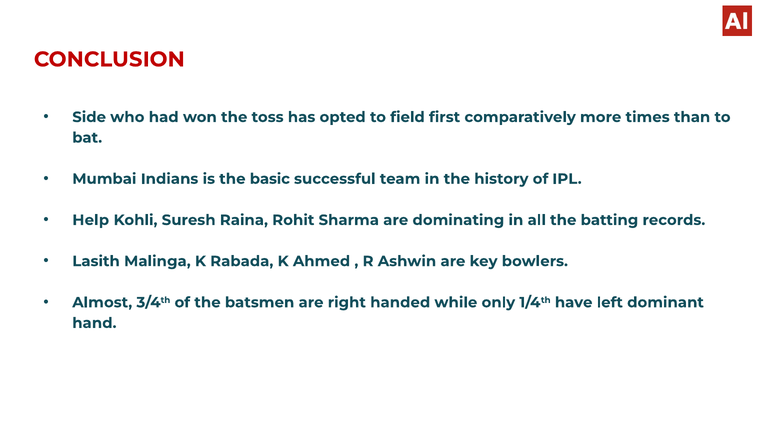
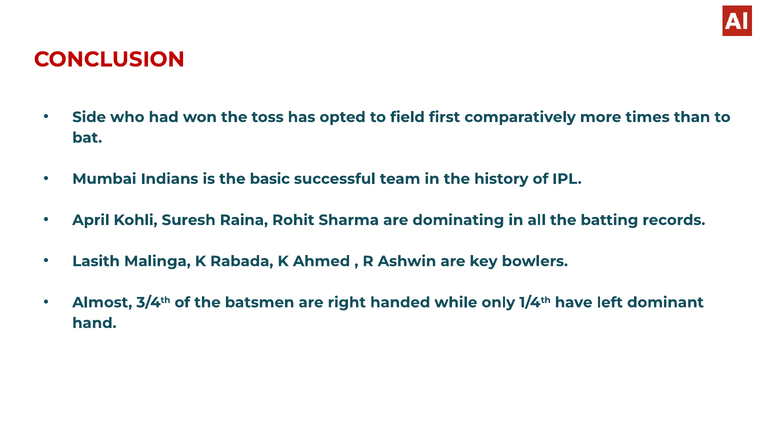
Help: Help -> April (91, 220)
